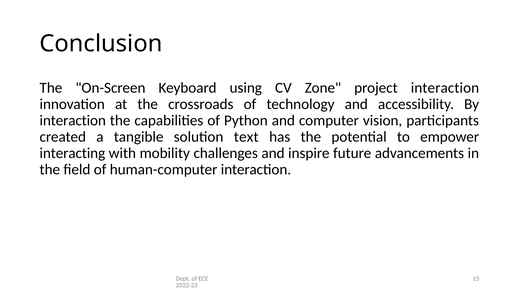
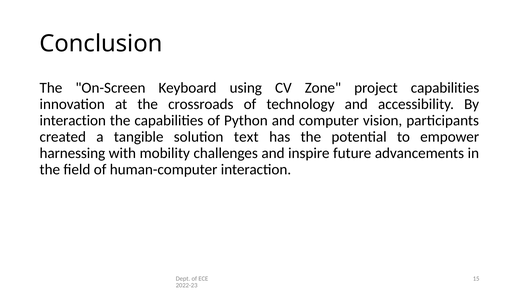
project interaction: interaction -> capabilities (445, 88)
interacting: interacting -> harnessing (72, 153)
